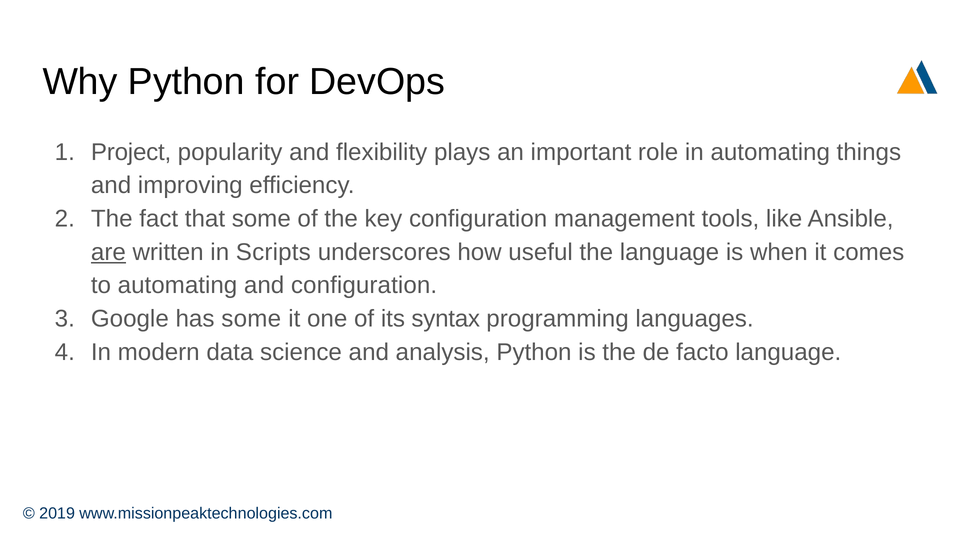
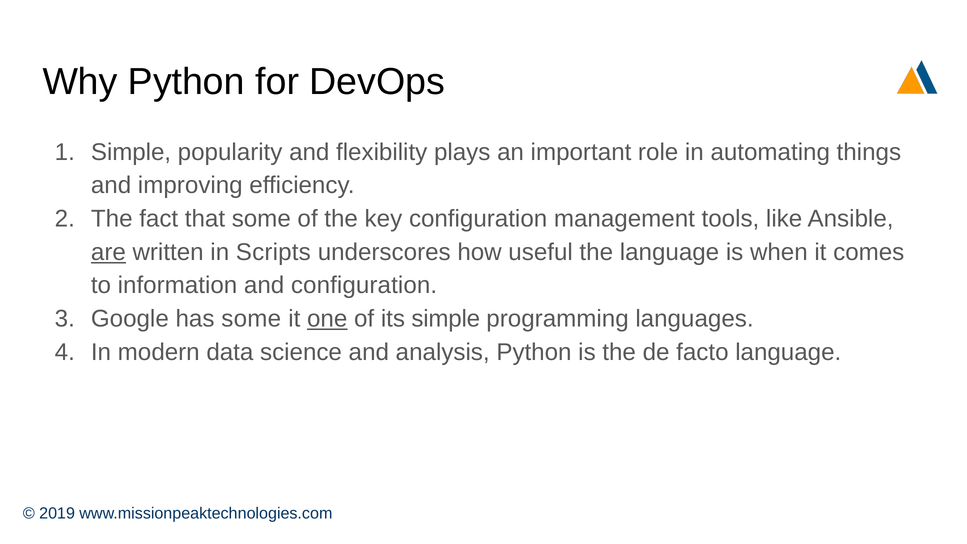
Project: Project -> Simple (131, 152)
to automating: automating -> information (177, 285)
one underline: none -> present (327, 319)
its syntax: syntax -> simple (446, 319)
